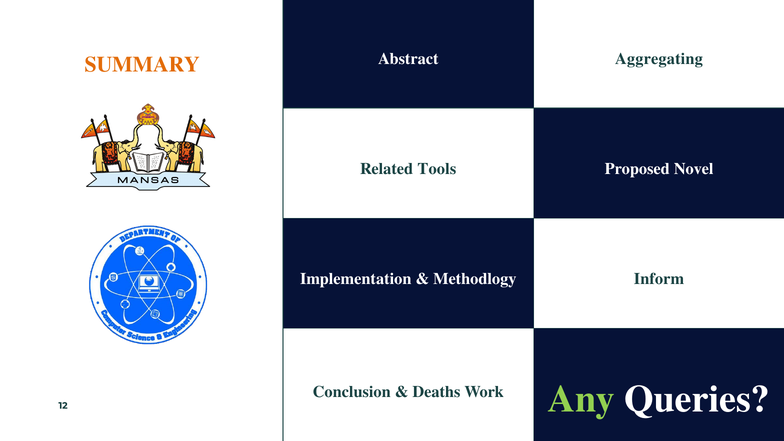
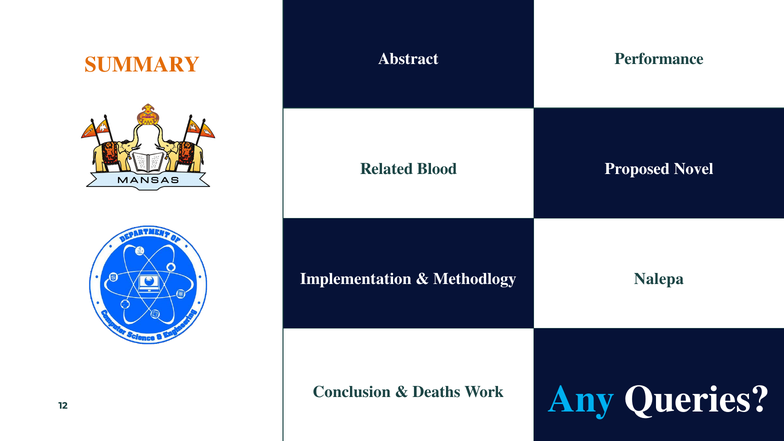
Aggregating: Aggregating -> Performance (659, 59)
Tools: Tools -> Blood (437, 169)
Inform: Inform -> Nalepa (659, 279)
Any colour: light green -> light blue (581, 399)
